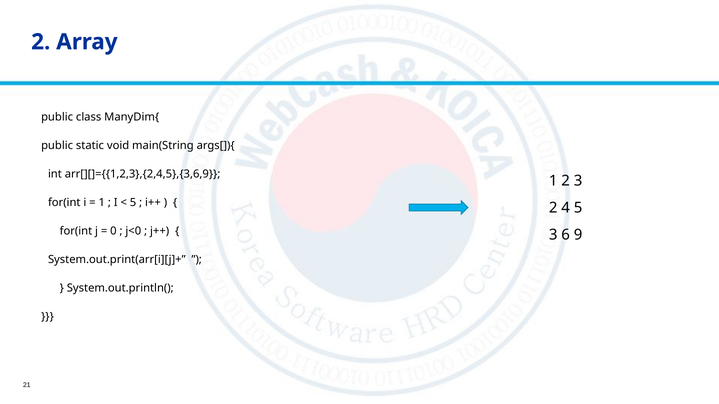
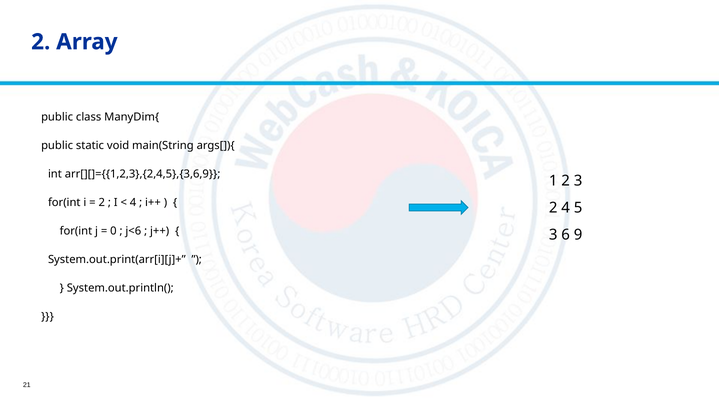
1: 1 -> 2 (102, 203)
5: 5 -> 4 (133, 203)
j<0: j<0 -> j<6 (133, 232)
